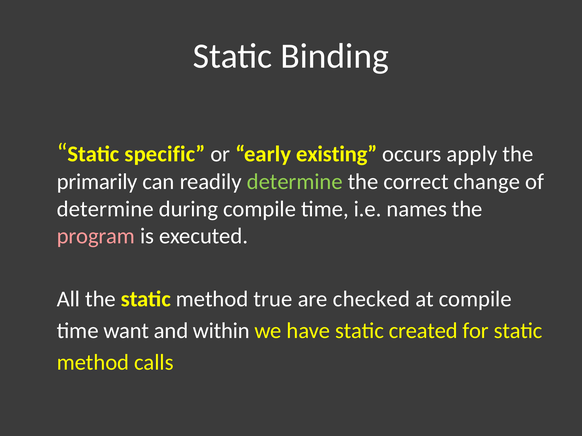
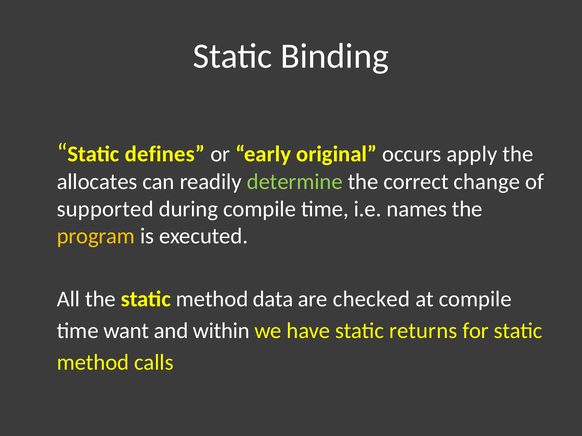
specific: specific -> defines (165, 154)
existing: existing -> original (337, 154)
primarily: primarily -> allocates (97, 182)
determine: determine -> supported (105, 209)
program colour: pink -> yellow (96, 236)
true: true -> data (273, 300)
created: created -> returns (423, 331)
